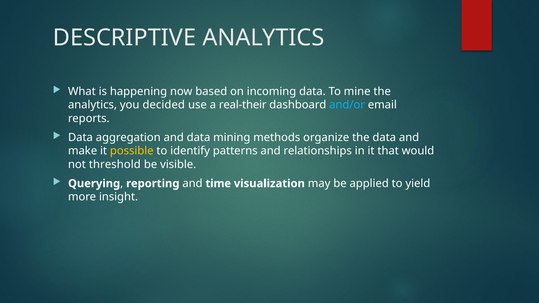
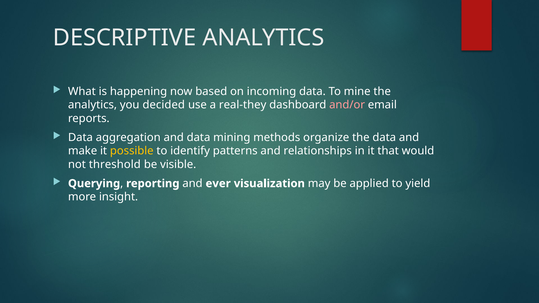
real-their: real-their -> real-they (243, 105)
and/or colour: light blue -> pink (347, 105)
time: time -> ever (218, 184)
